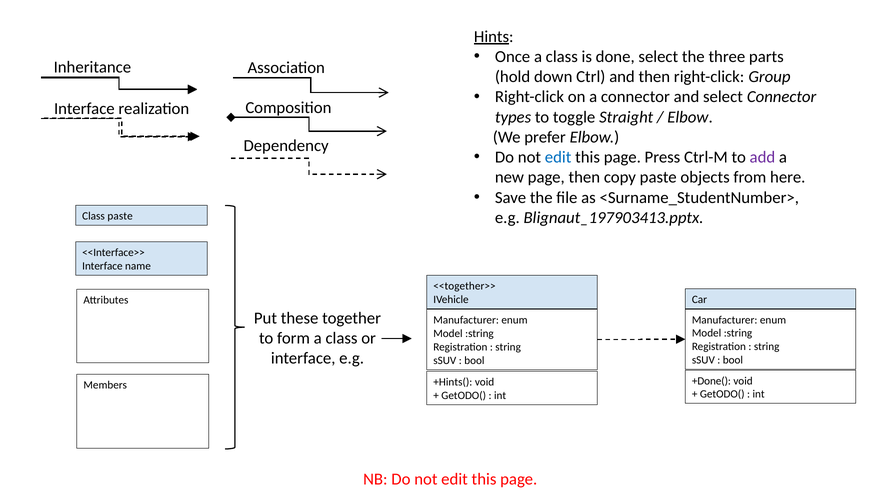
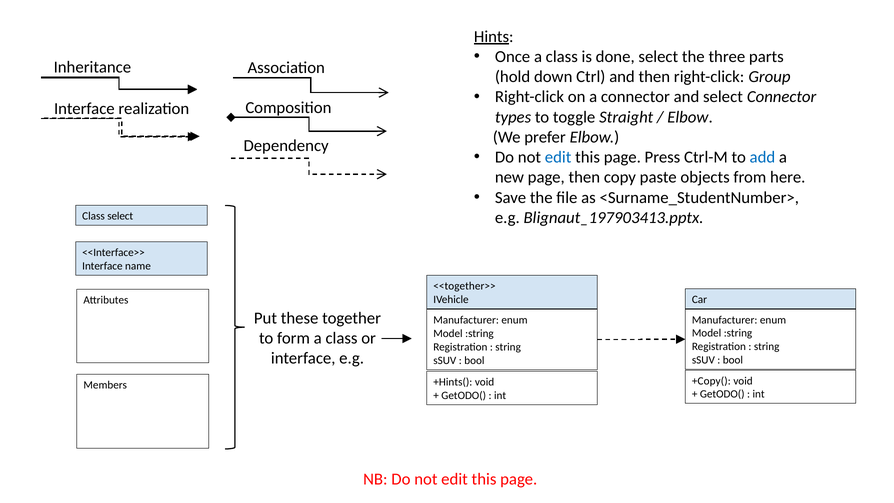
add colour: purple -> blue (762, 157)
Class paste: paste -> select (120, 216)
+Done(: +Done( -> +Copy( (711, 381)
